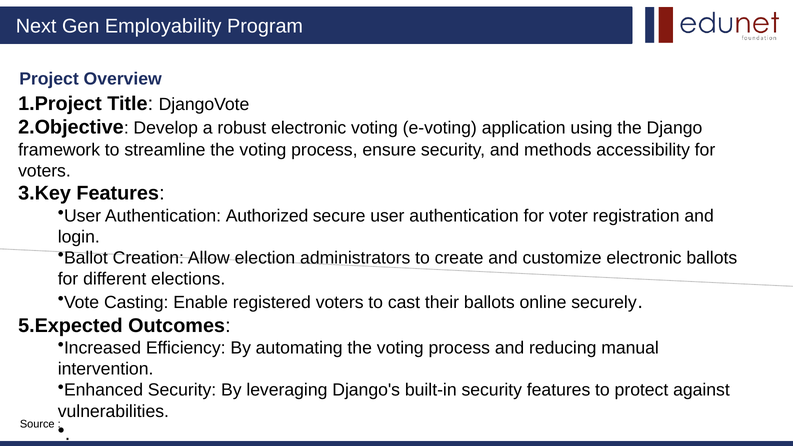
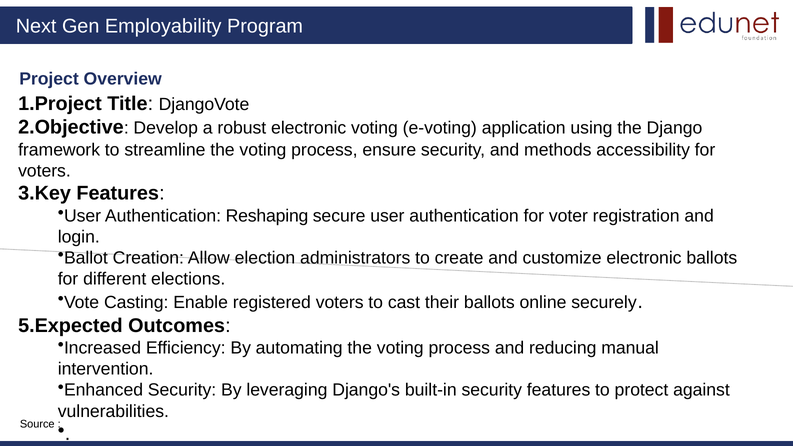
Authorized: Authorized -> Reshaping (267, 216)
